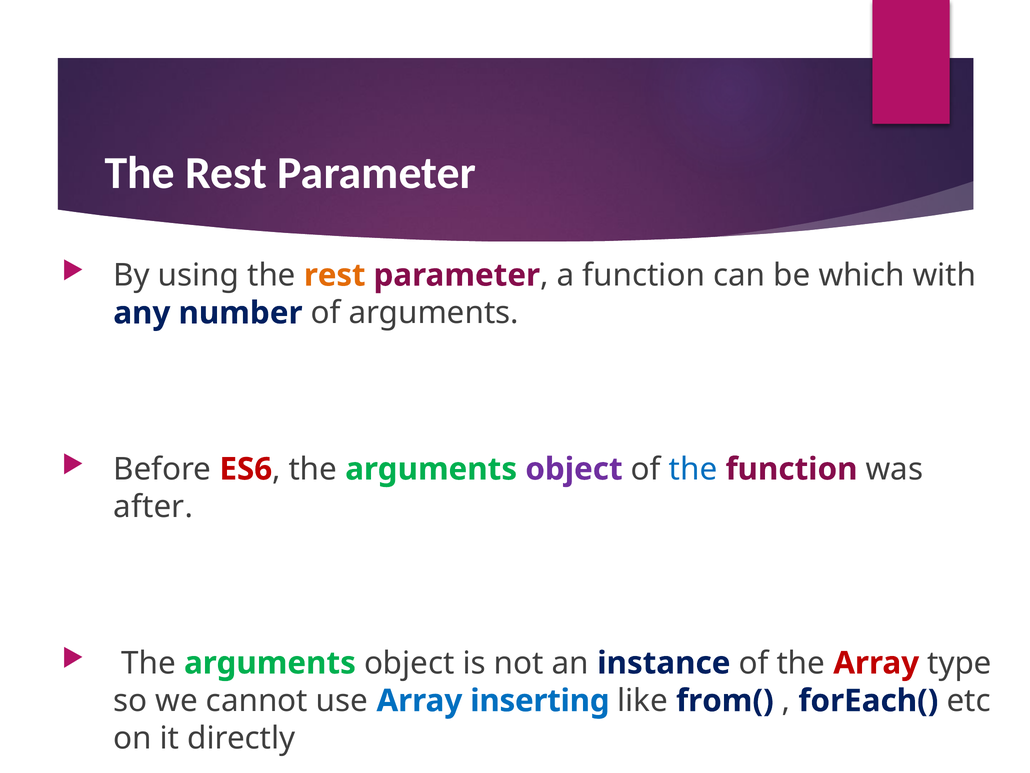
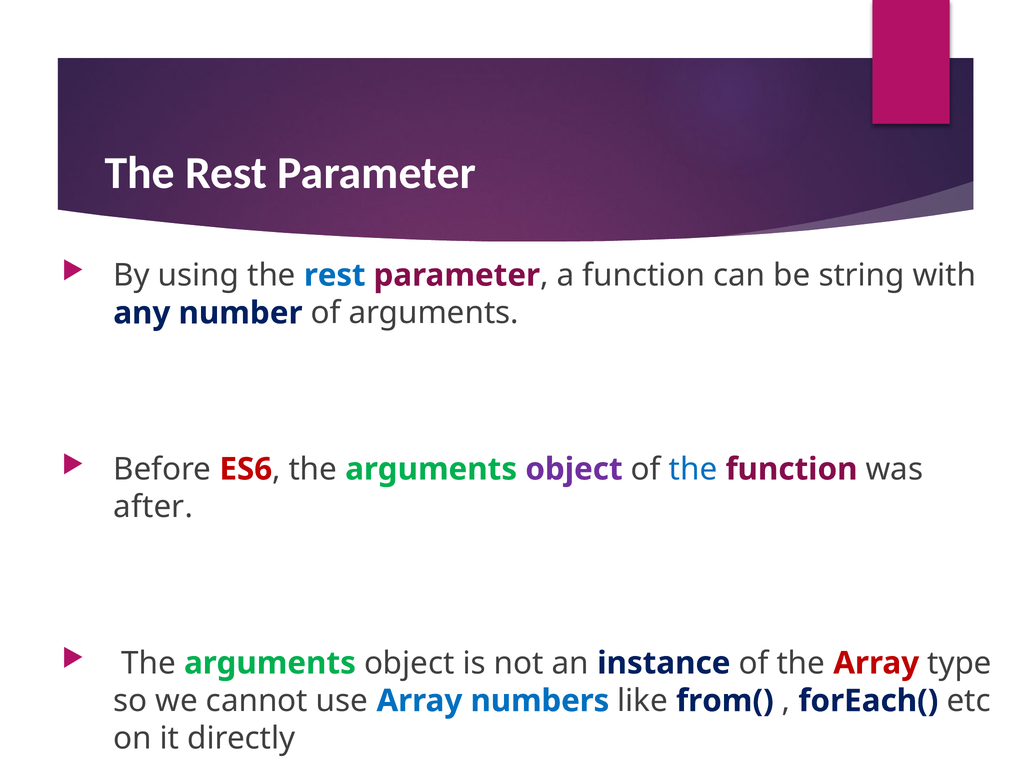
rest colour: orange -> blue (335, 275)
which: which -> string (862, 275)
inserting: inserting -> numbers (540, 700)
